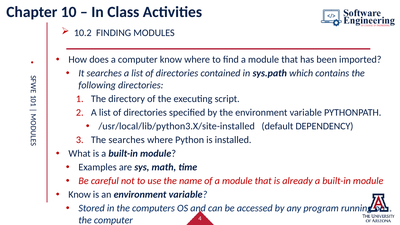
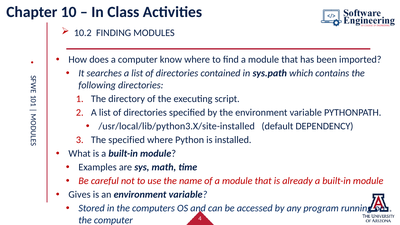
The searches: searches -> specified (127, 140)
Know: Know -> Gives (80, 195)
